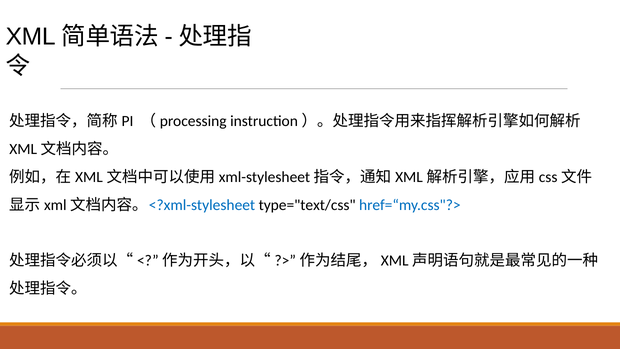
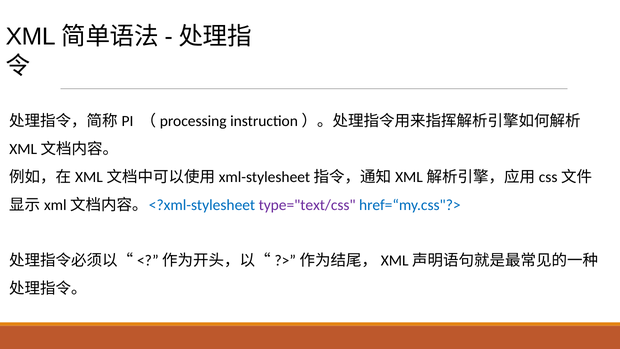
type="text/css colour: black -> purple (307, 205)
